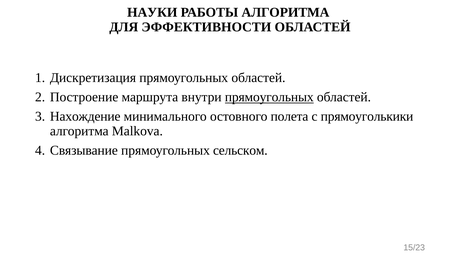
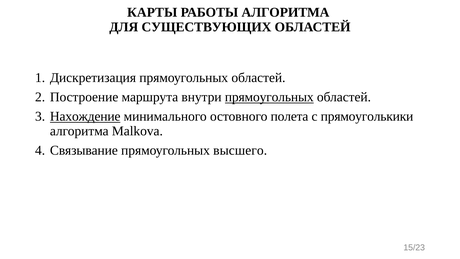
НАУКИ: НАУКИ -> КАРТЫ (152, 13)
ЭФФЕКТИВНОСТИ: ЭФФЕКТИВНОСТИ -> СУЩЕСТВУЮЩИХ (206, 27)
Нахождение underline: none -> present (85, 116)
сельском: сельском -> высшего (240, 150)
